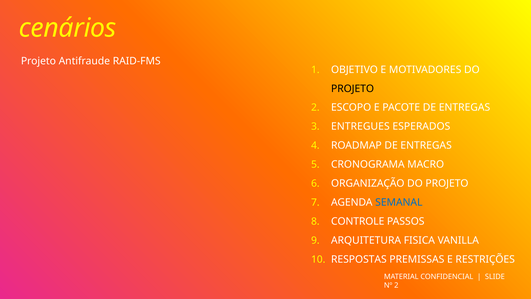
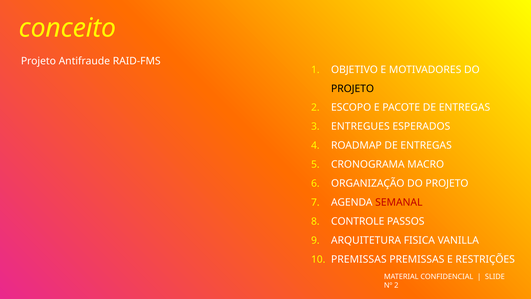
cenários: cenários -> conceito (67, 28)
SEMANAL colour: blue -> red (399, 202)
RESPOSTAS: RESPOSTAS -> PREMISSAS (359, 259)
